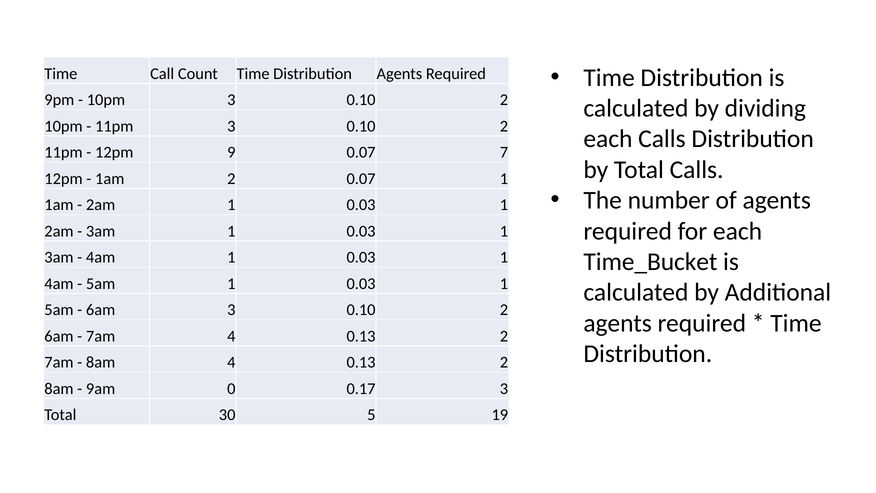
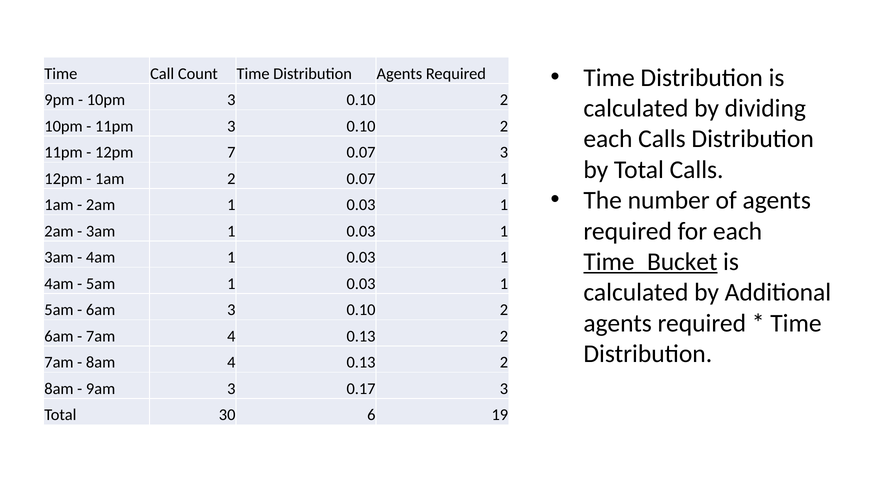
9: 9 -> 7 (231, 152)
0.07 7: 7 -> 3 (504, 152)
Time_Bucket underline: none -> present (650, 262)
9am 0: 0 -> 3 (231, 388)
5: 5 -> 6 (371, 415)
